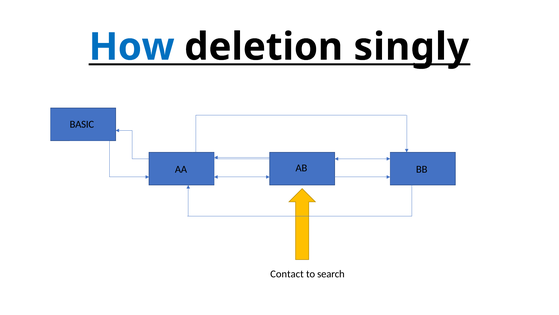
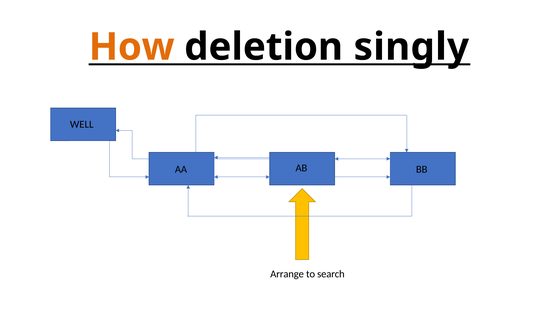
How colour: blue -> orange (132, 47)
BASIC: BASIC -> WELL (82, 124)
Contact: Contact -> Arrange (287, 273)
